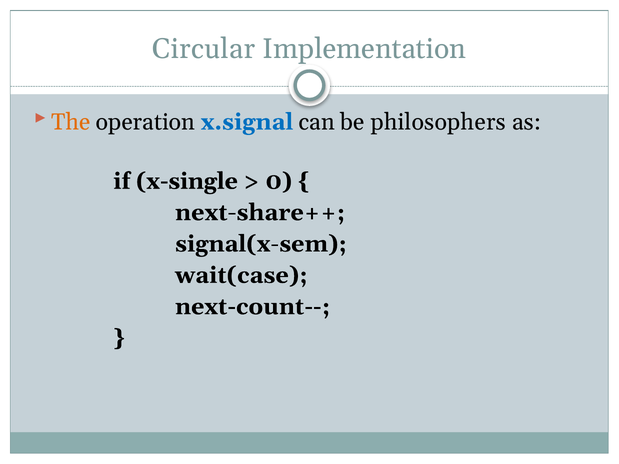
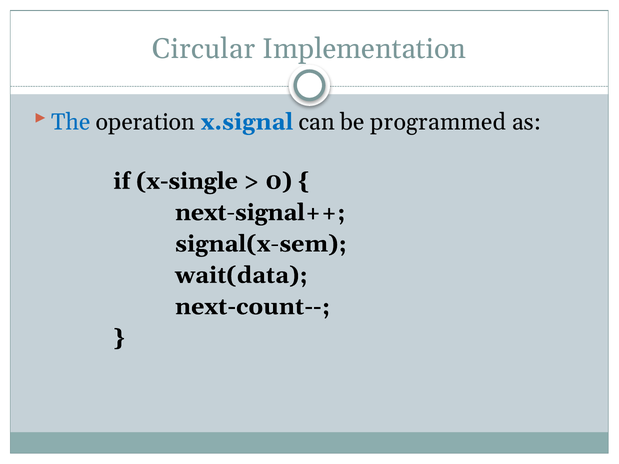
The colour: orange -> blue (71, 122)
philosophers: philosophers -> programmed (438, 122)
next-share++: next-share++ -> next-signal++ (260, 213)
wait(case: wait(case -> wait(data (241, 275)
